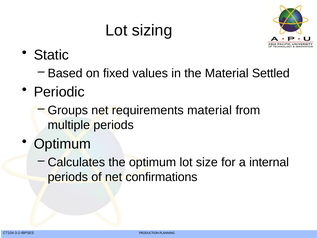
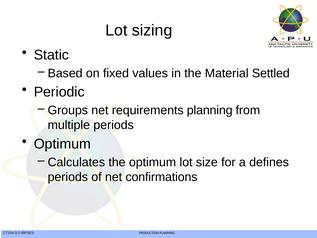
requirements material: material -> planning (210, 110)
internal: internal -> defines (269, 162)
